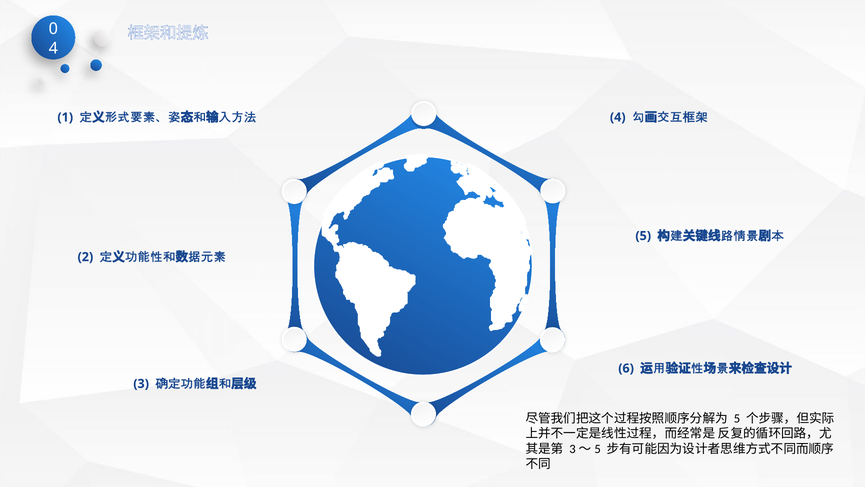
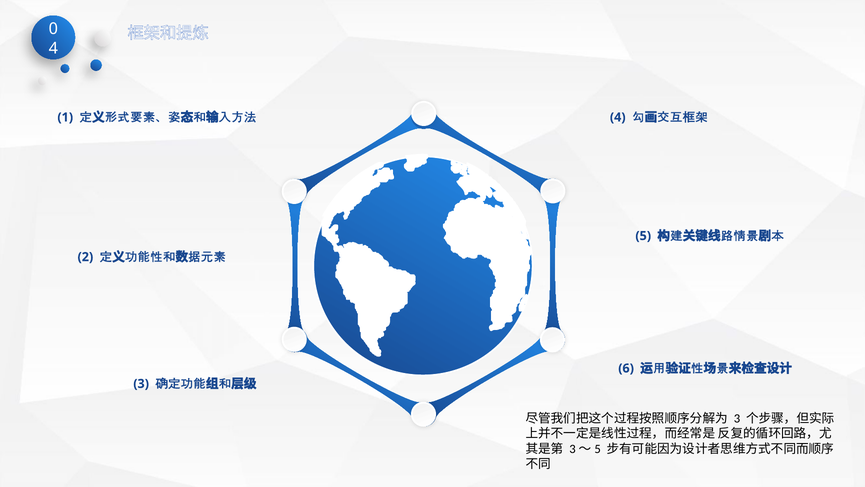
5: 5 -> 3 (737, 418)
